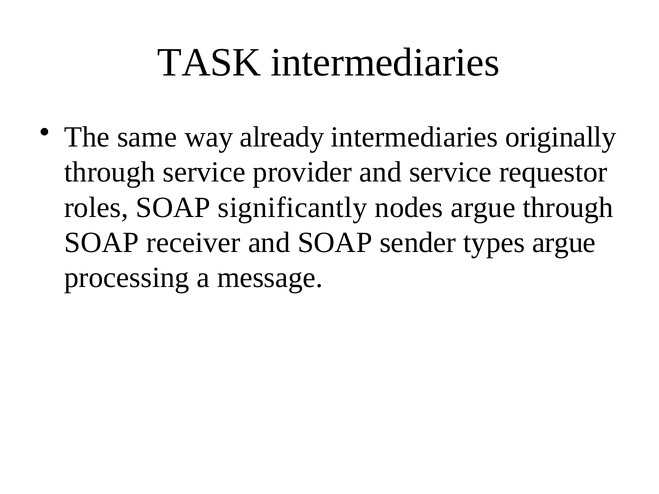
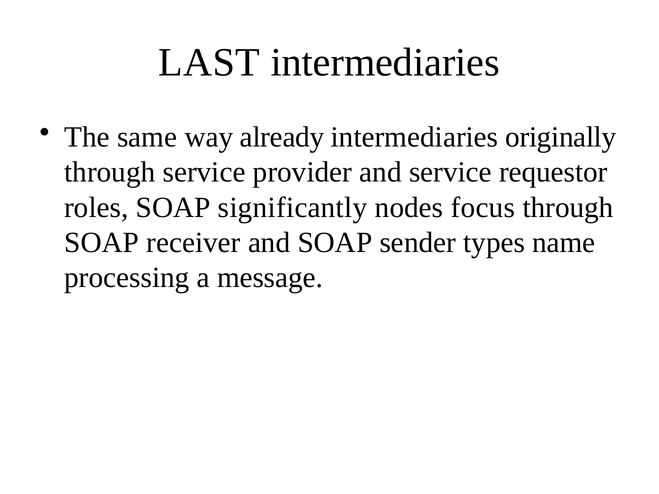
TASK: TASK -> LAST (209, 62)
nodes argue: argue -> focus (483, 208)
types argue: argue -> name (564, 243)
